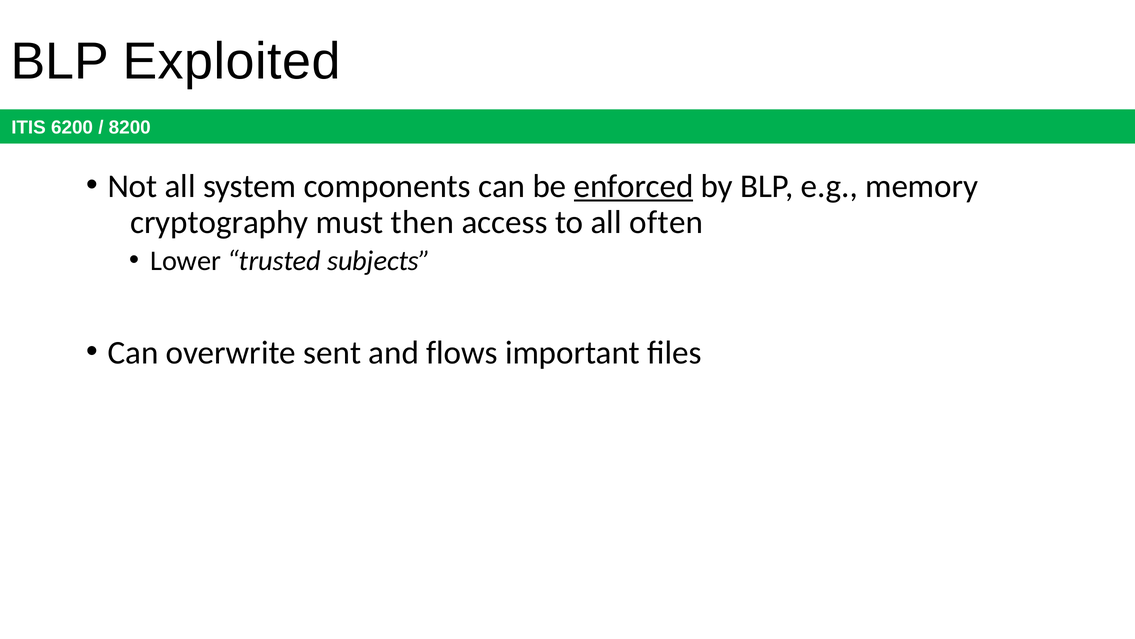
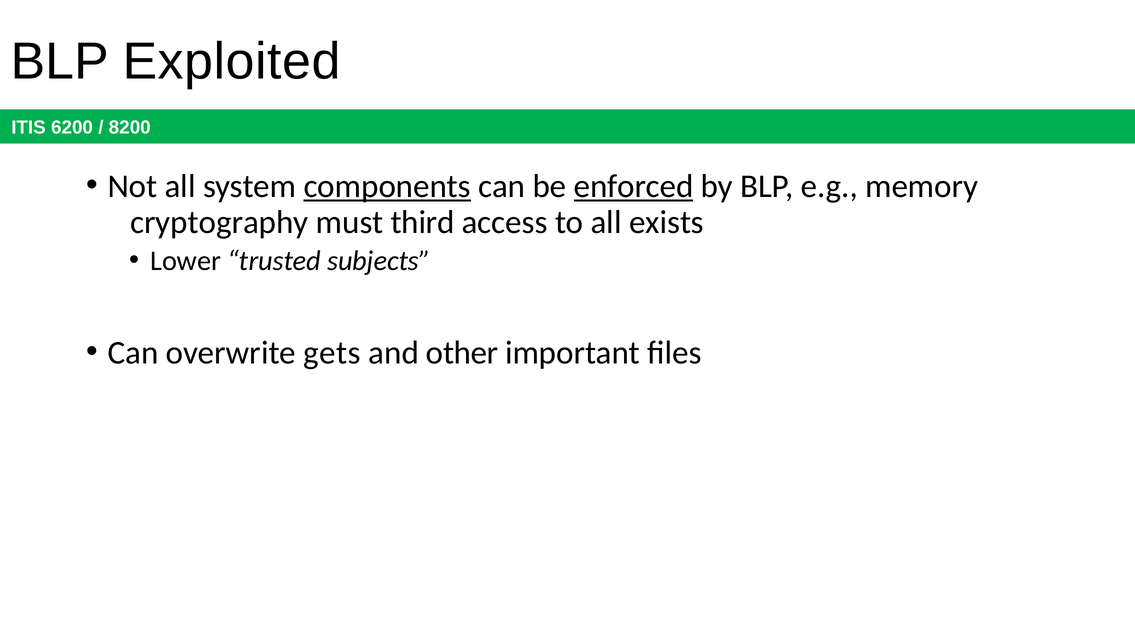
components underline: none -> present (387, 186)
then: then -> third (423, 222)
often: often -> exists (667, 222)
sent: sent -> gets (332, 352)
flows: flows -> other (462, 352)
